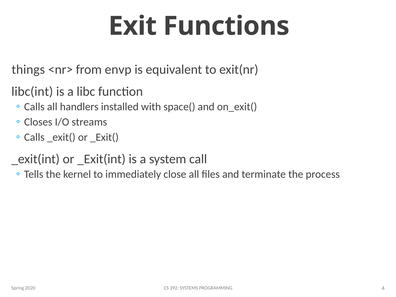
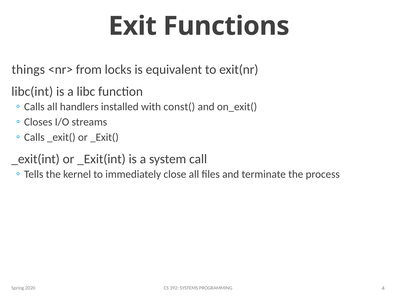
envp: envp -> locks (118, 69)
space(: space( -> const( (179, 107)
